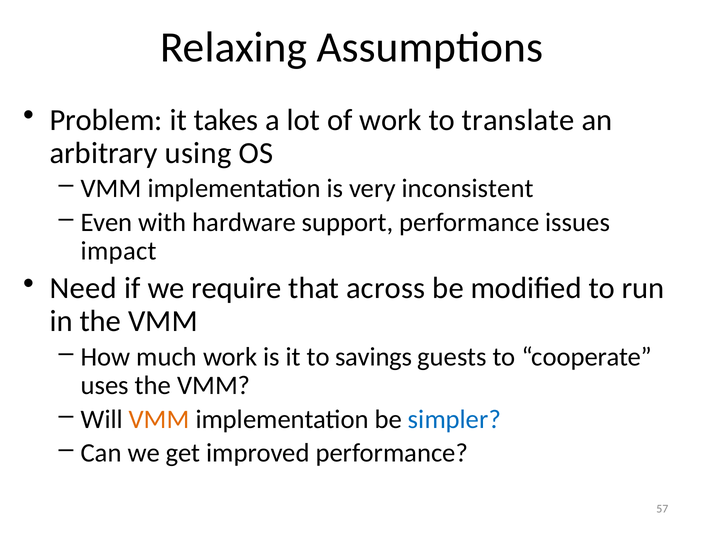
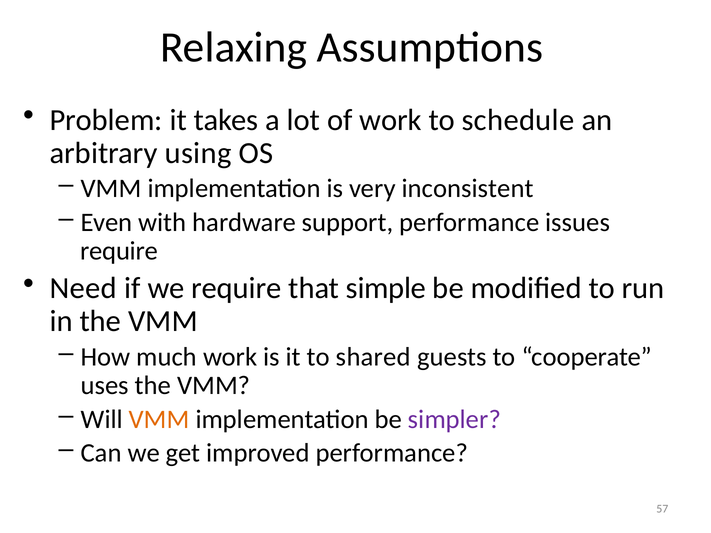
translate: translate -> schedule (518, 120)
impact: impact -> require (119, 251)
across: across -> simple (386, 288)
savings: savings -> shared (373, 357)
simpler colour: blue -> purple (454, 420)
